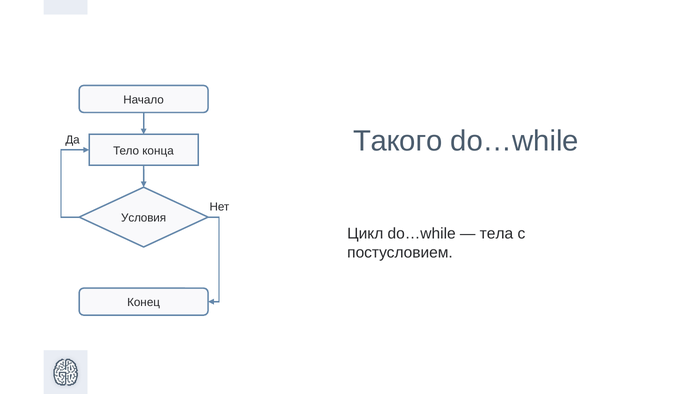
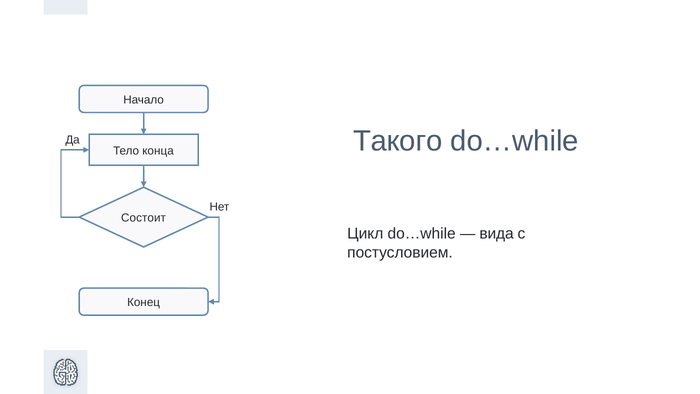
Условия: Условия -> Состоит (144, 218)
тела: тела -> вида (497, 234)
